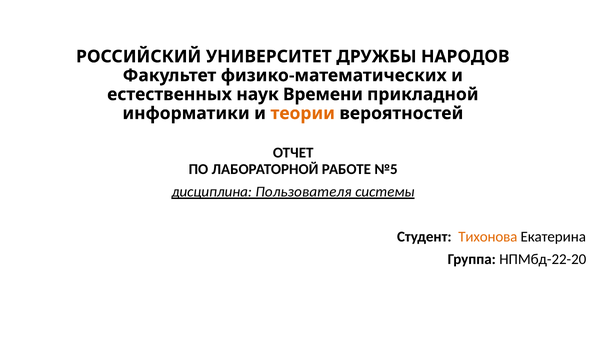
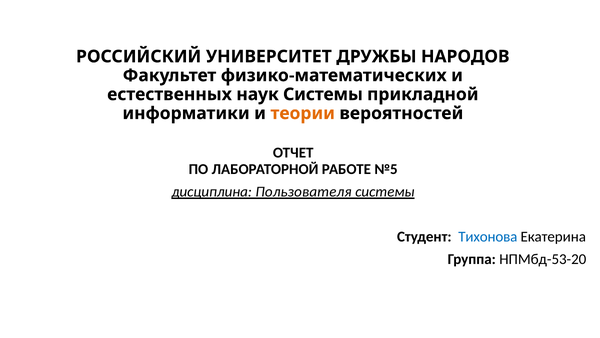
наук Времени: Времени -> Системы (323, 94)
Тихонова colour: orange -> blue (488, 236)
НПМбд-22-20: НПМбд-22-20 -> НПМбд-53-20 (543, 259)
